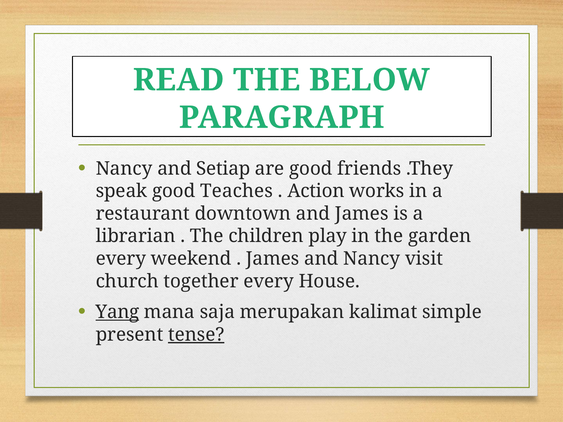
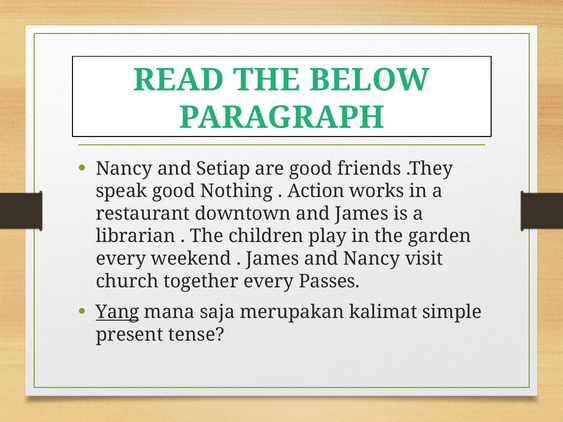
Teaches: Teaches -> Nothing (237, 191)
House: House -> Passes (329, 281)
tense underline: present -> none (196, 335)
